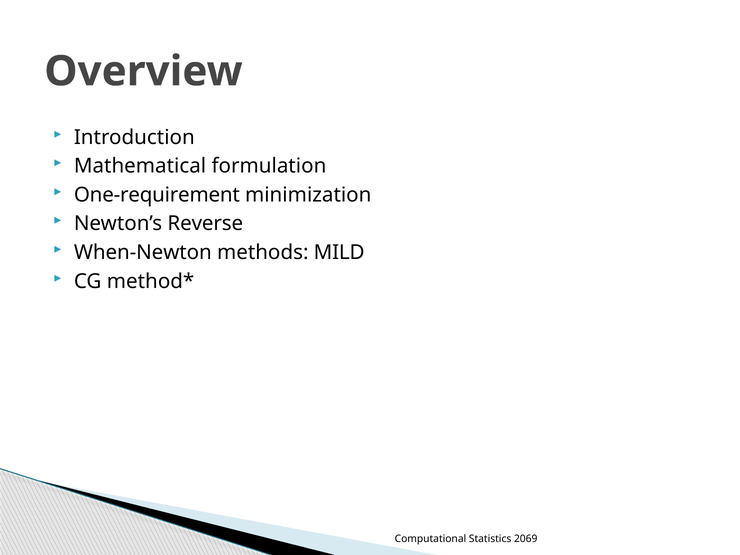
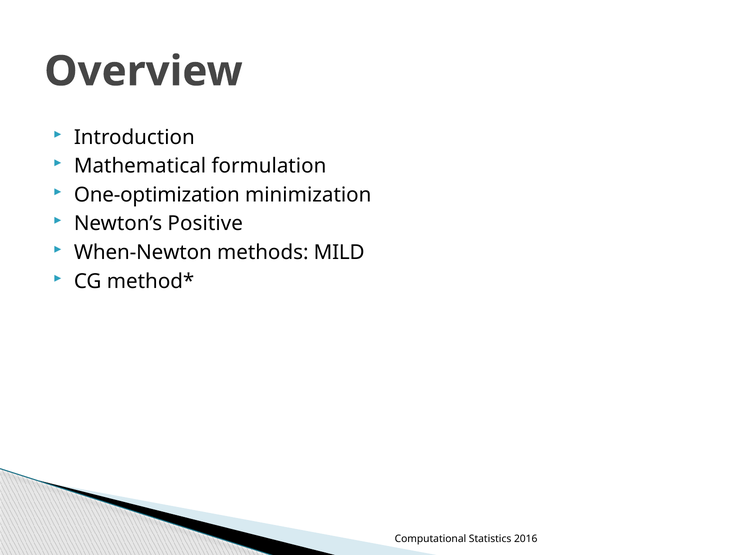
One-requirement: One-requirement -> One-optimization (157, 195)
Reverse: Reverse -> Positive (205, 224)
2069: 2069 -> 2016 (526, 539)
